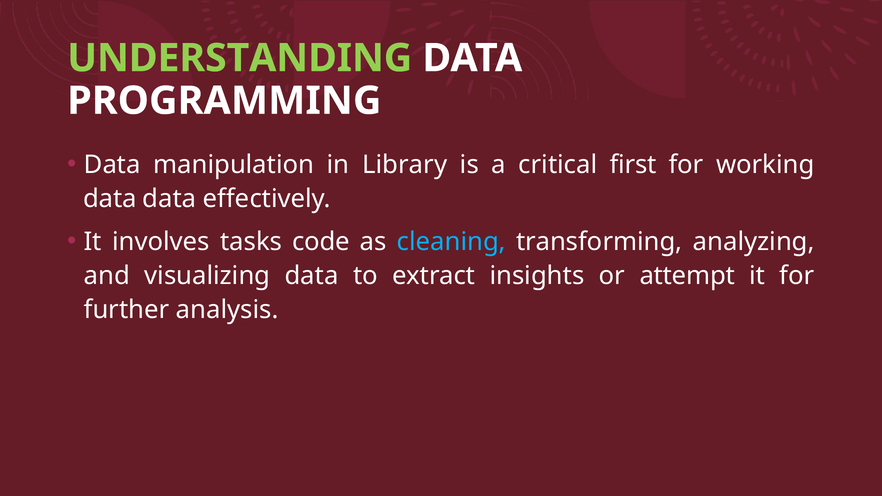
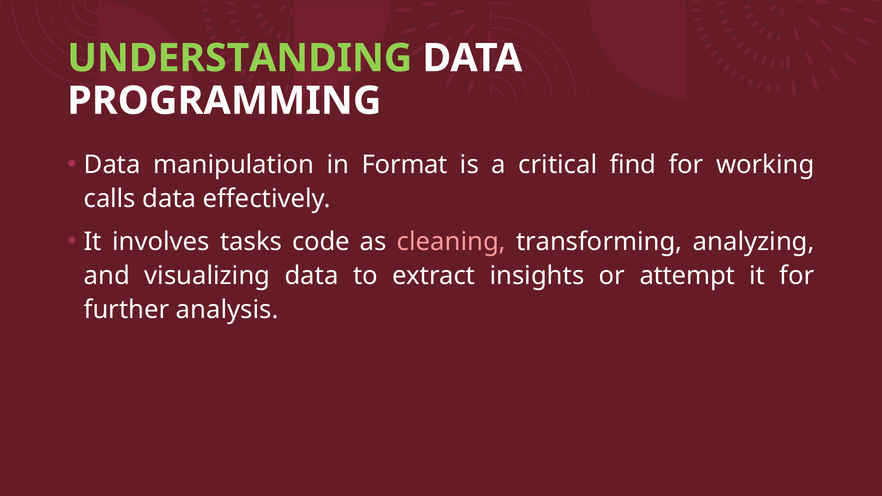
Library: Library -> Format (405, 165)
first: first -> find (633, 165)
data: data -> calls (110, 199)
cleaning colour: light blue -> pink (451, 242)
